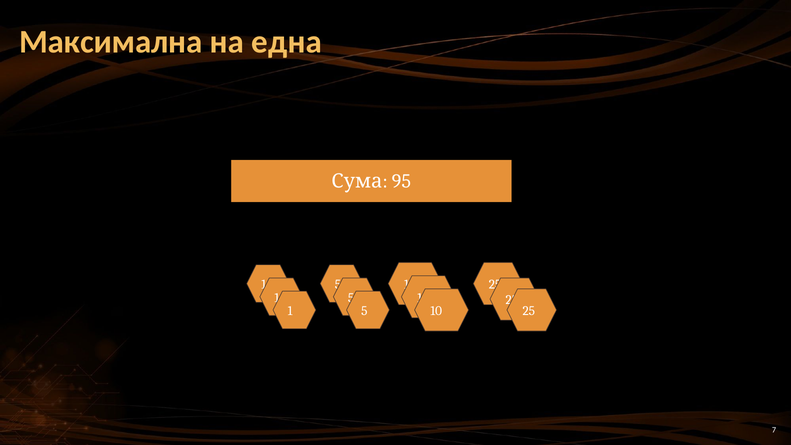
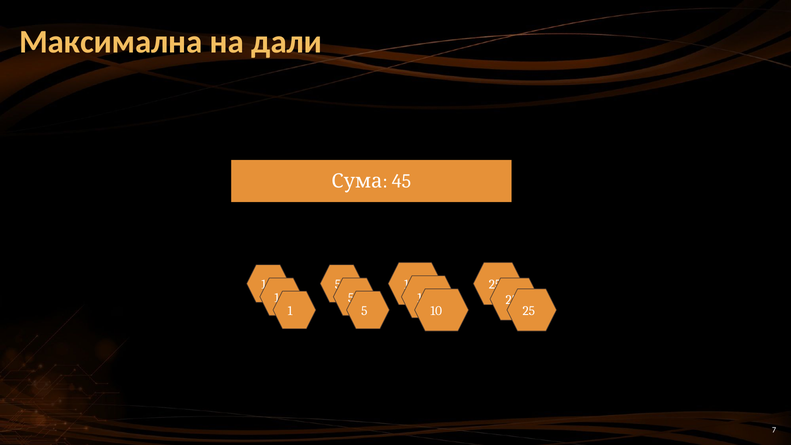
една: една -> дали (287, 42)
95: 95 -> 45 (401, 181)
